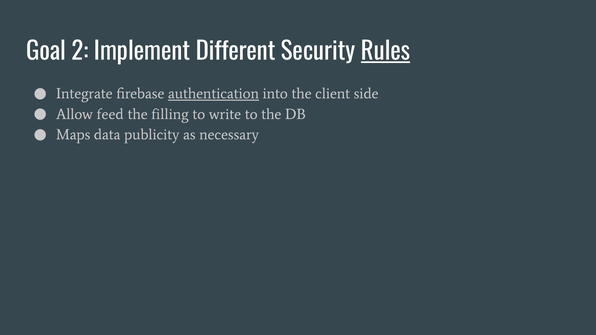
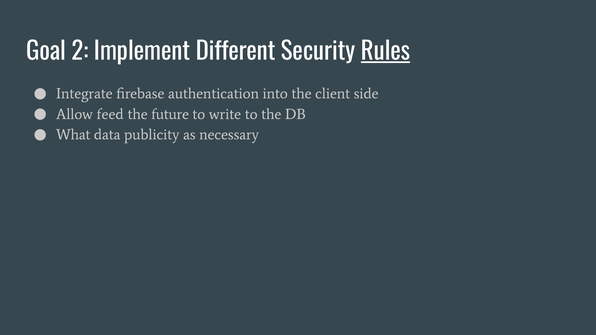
authentication underline: present -> none (214, 94)
filling: filling -> future (170, 114)
Maps: Maps -> What (73, 135)
